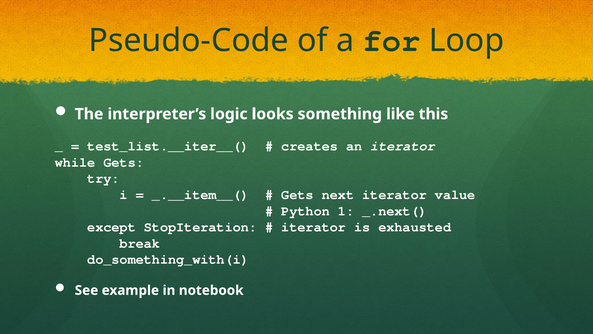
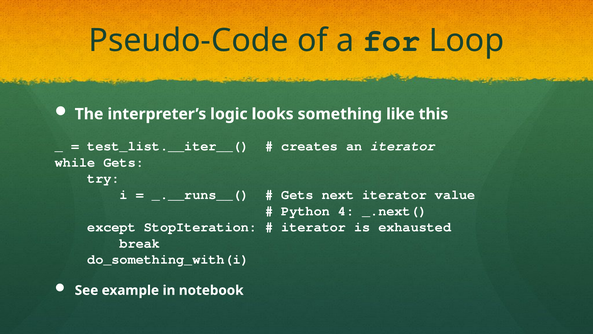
_.__item__(: _.__item__( -> _.__runs__( (200, 195)
1: 1 -> 4 (346, 211)
